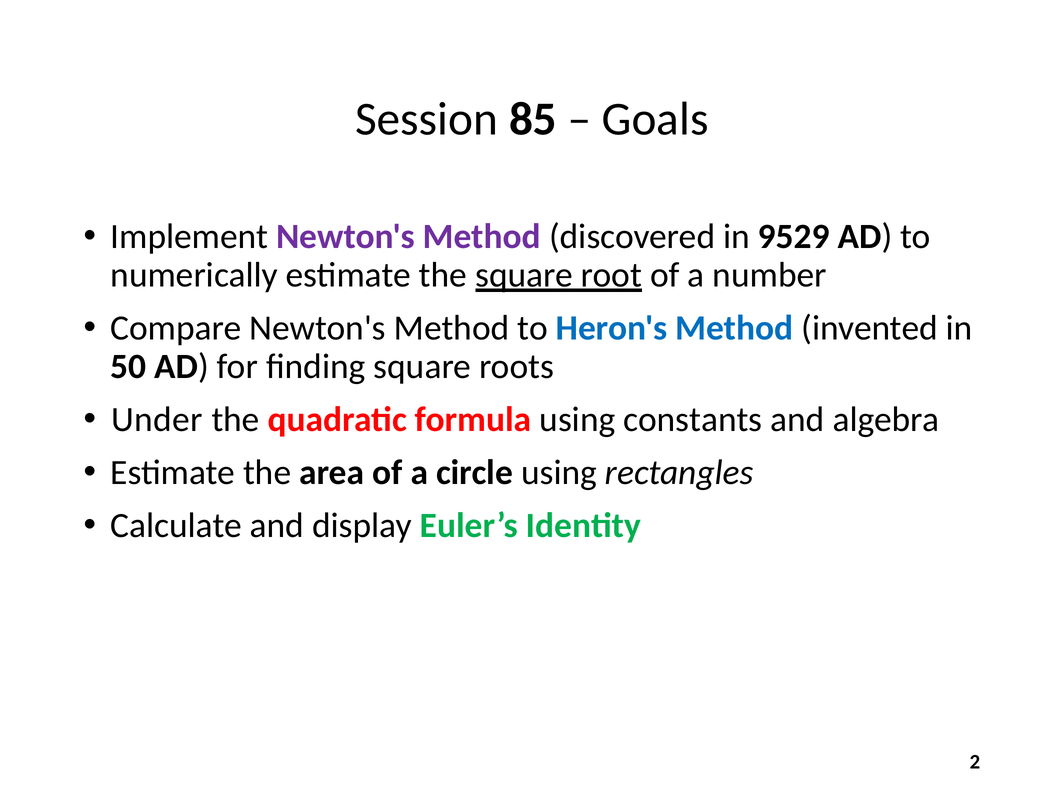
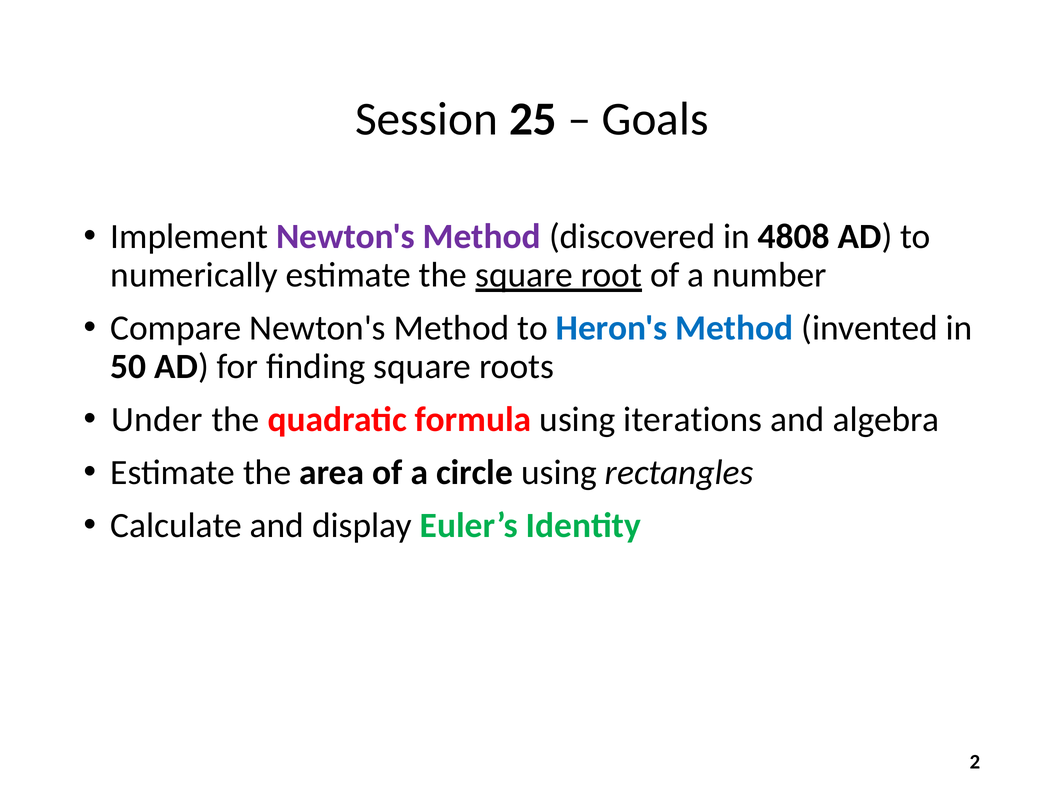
85: 85 -> 25 (533, 119)
9529: 9529 -> 4808 (794, 237)
constants: constants -> iterations (693, 419)
